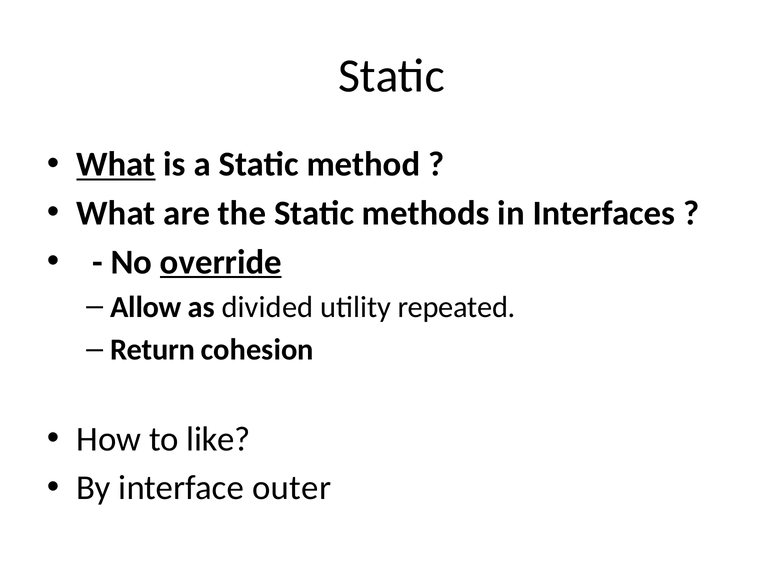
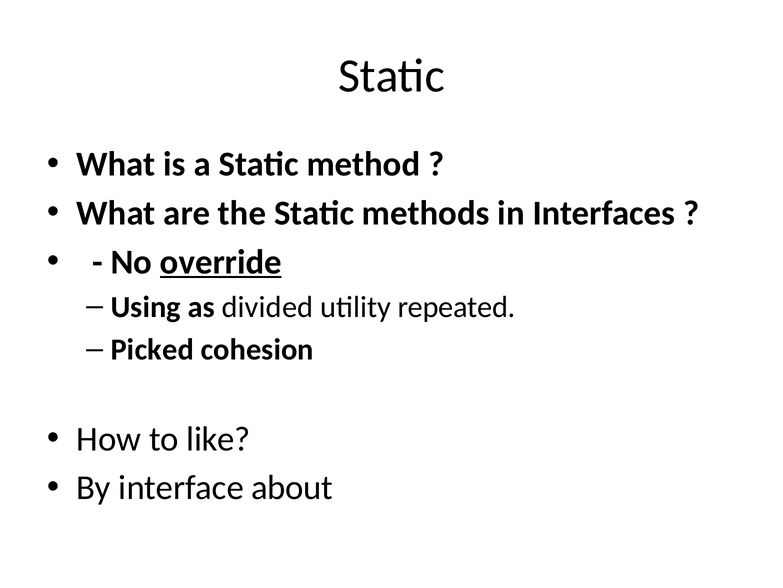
What underline: present -> none (116, 164)
Allow: Allow -> Using (146, 307)
Return: Return -> Picked (152, 349)
outer: outer -> about (292, 487)
